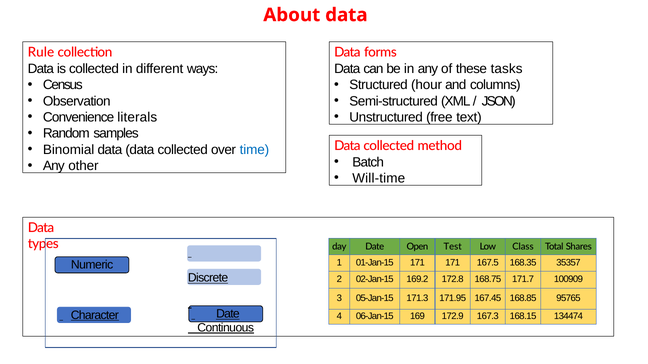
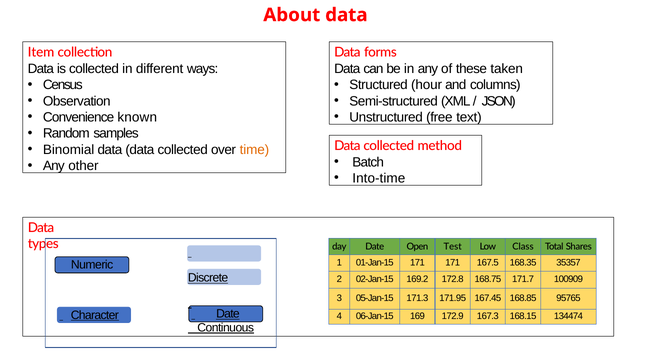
Rule: Rule -> Item (41, 53)
tasks: tasks -> taken (507, 69)
literals: literals -> known (137, 117)
time colour: blue -> orange (254, 150)
Will-time: Will-time -> Into-time (379, 179)
